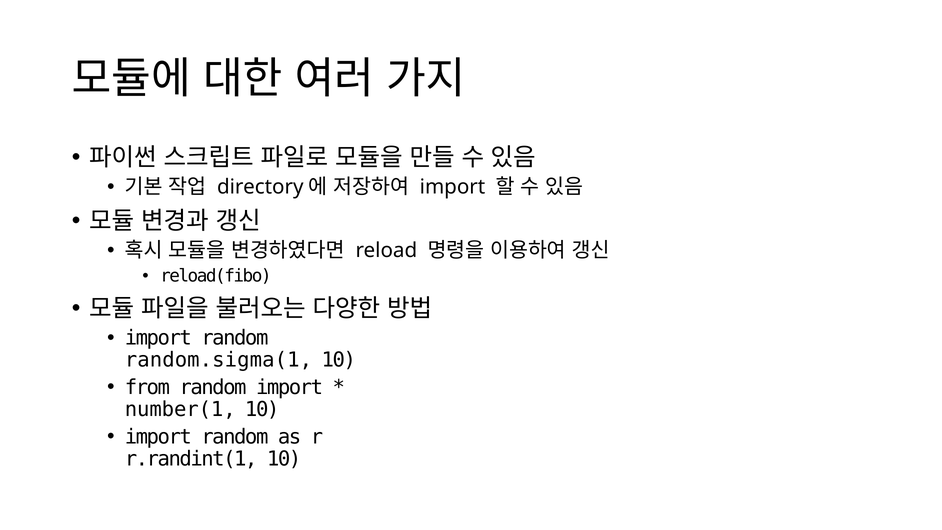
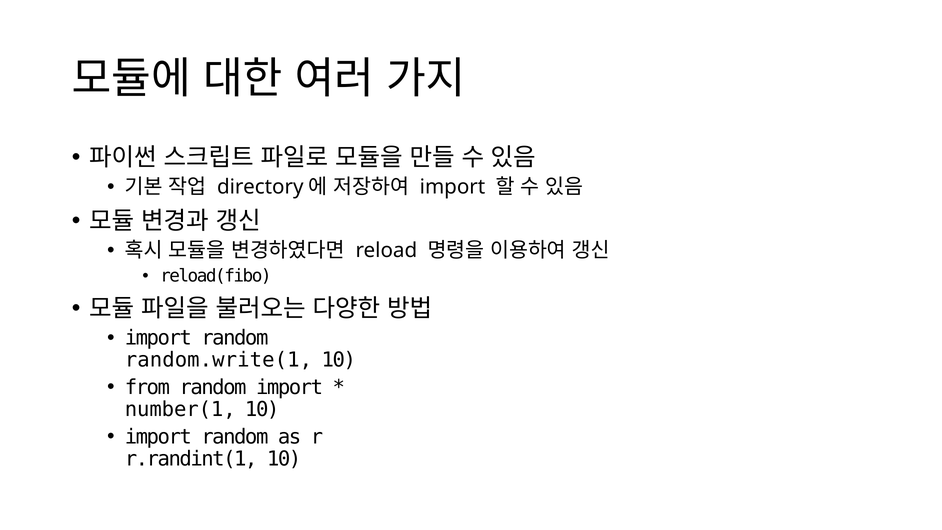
random.sigma(1: random.sigma(1 -> random.write(1 (218, 360)
